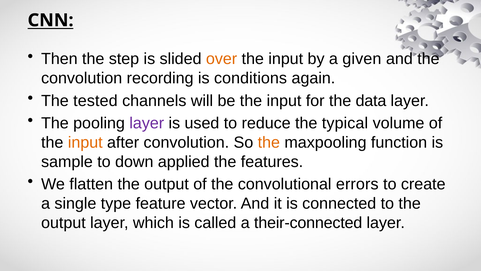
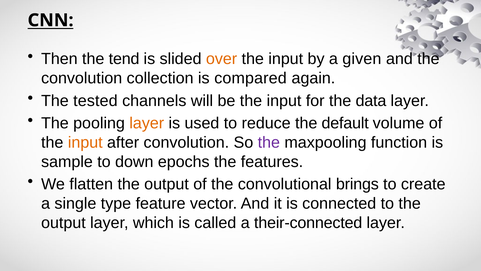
step: step -> tend (124, 59)
recording: recording -> collection (160, 78)
conditions: conditions -> compared (250, 78)
layer colour: purple -> orange (147, 123)
typical: typical -> default (345, 123)
the colour: orange -> purple (269, 142)
applied: applied -> epochs (184, 162)
errors: errors -> brings (357, 184)
